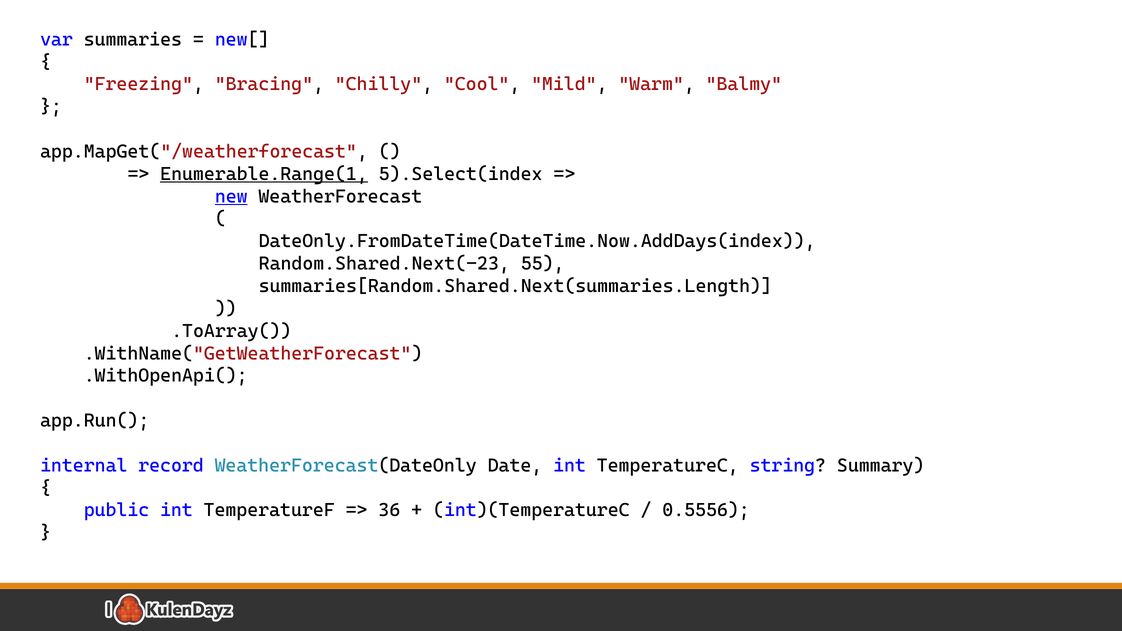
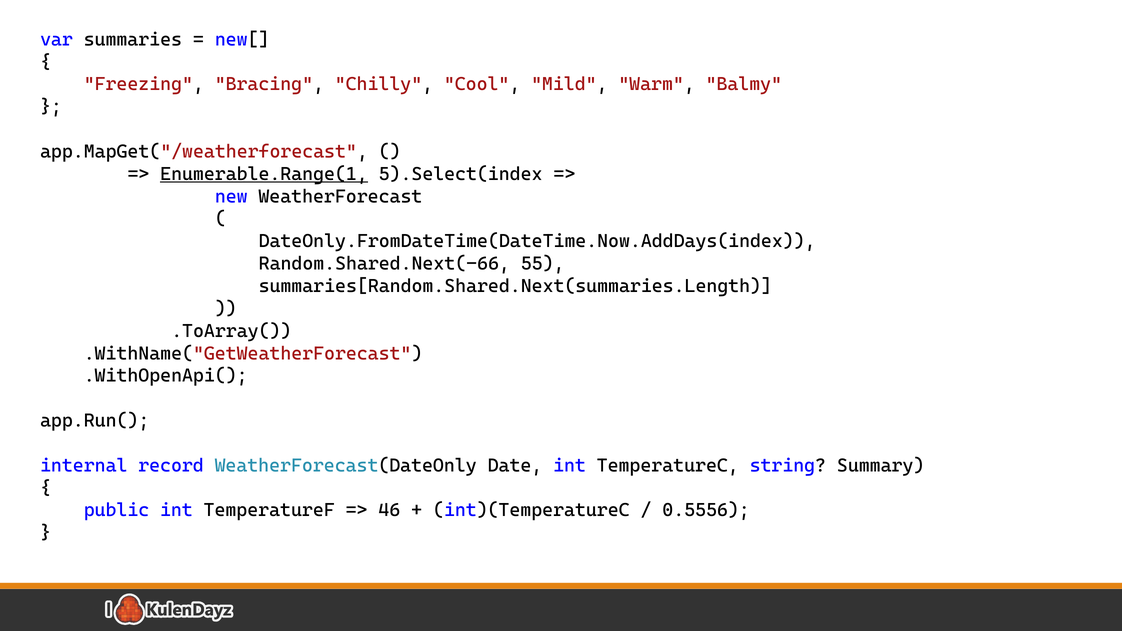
new underline: present -> none (231, 196)
Random.Shared.Next(-23: Random.Shared.Next(-23 -> Random.Shared.Next(-66 (384, 264)
36: 36 -> 46 (389, 510)
